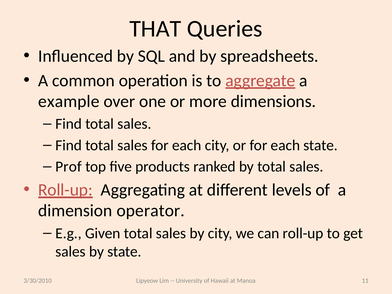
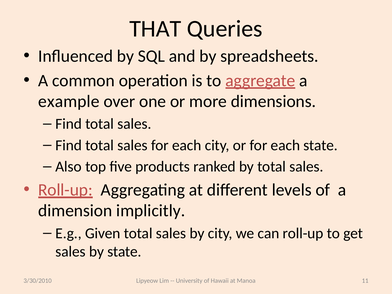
Prof: Prof -> Also (69, 167)
operator: operator -> implicitly (151, 211)
